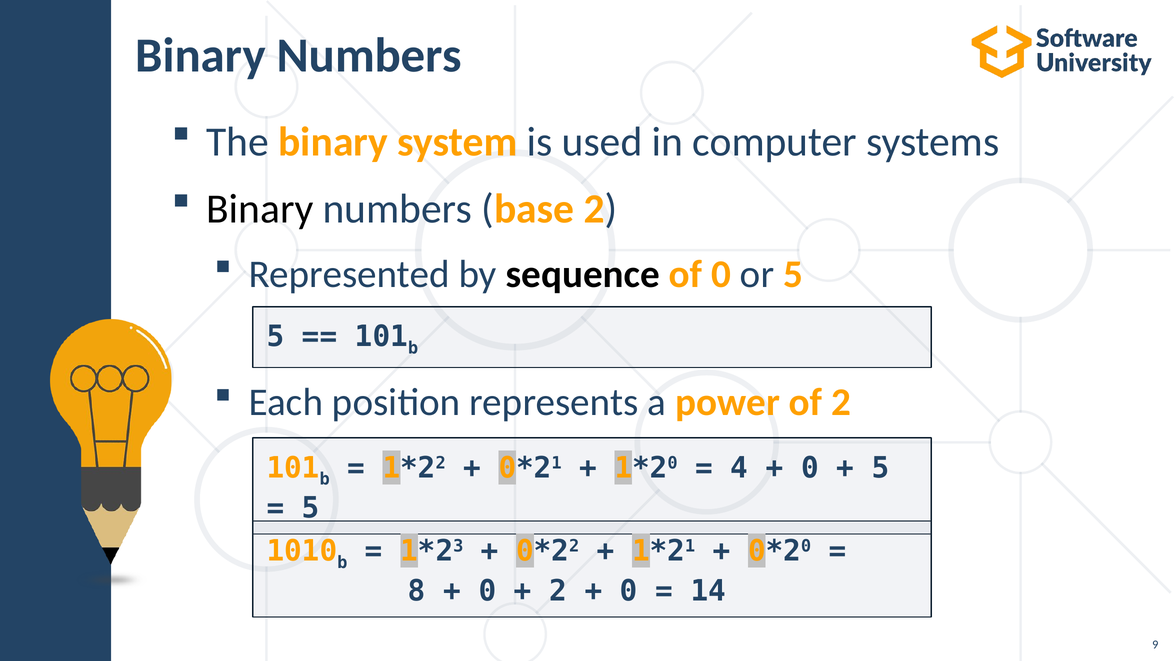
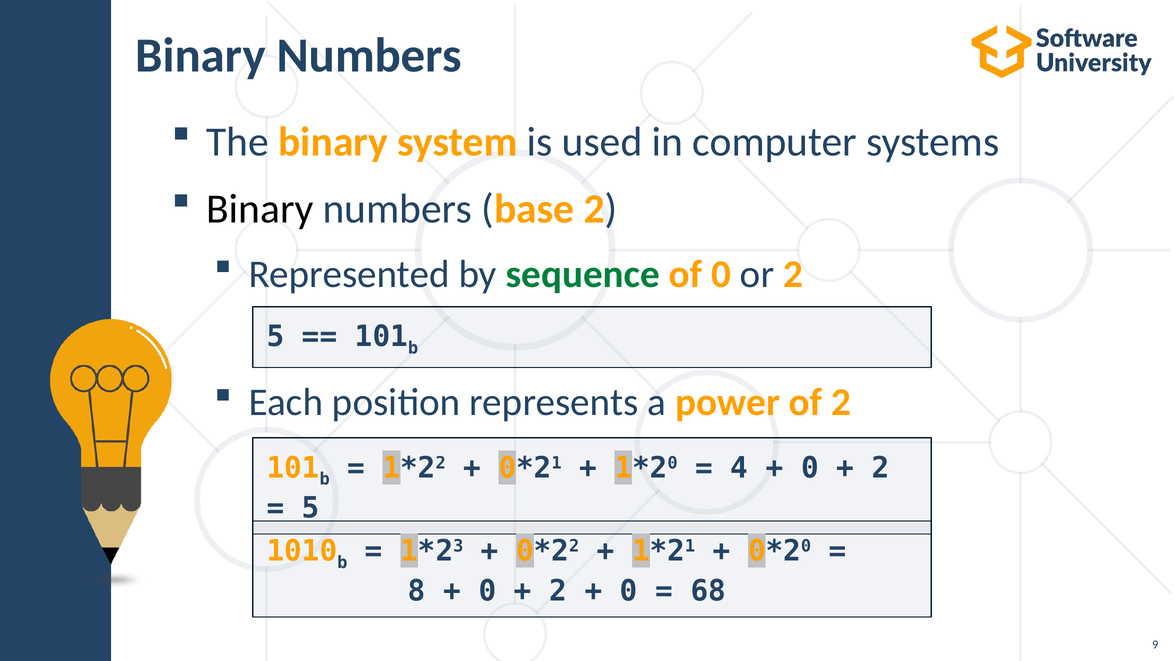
sequence colour: black -> green (583, 274)
or 5: 5 -> 2 (793, 274)
5: 5 -> 2 (881, 467)
14: 14 -> 68 (708, 591)
